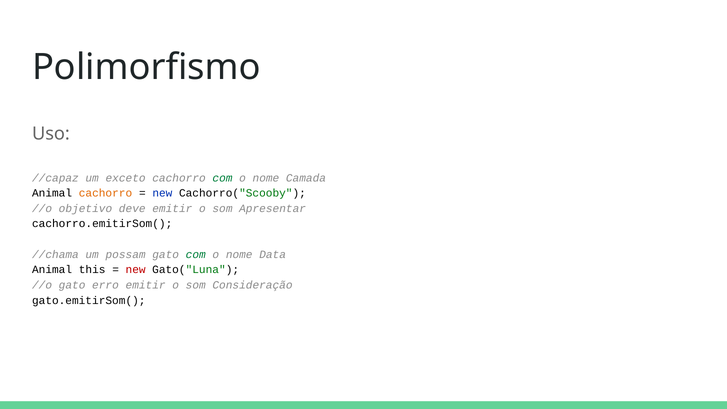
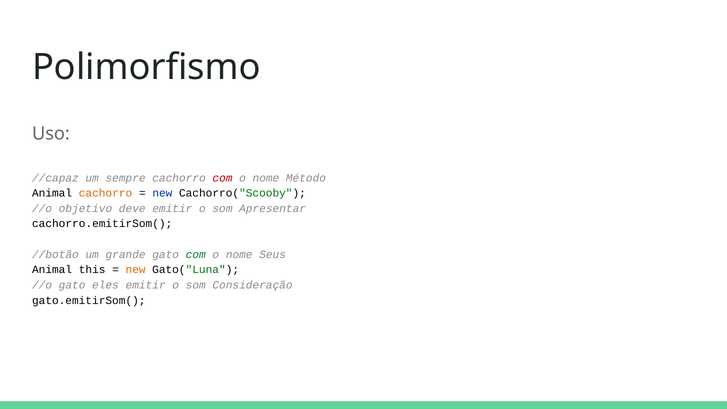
exceto: exceto -> sempre (126, 178)
com colour: green -> red (222, 178)
Camada: Camada -> Método (306, 178)
//chama: //chama -> //botão (55, 254)
possam: possam -> grande (126, 254)
Data: Data -> Seus (273, 254)
new colour: red -> orange (136, 270)
erro: erro -> eles (105, 285)
